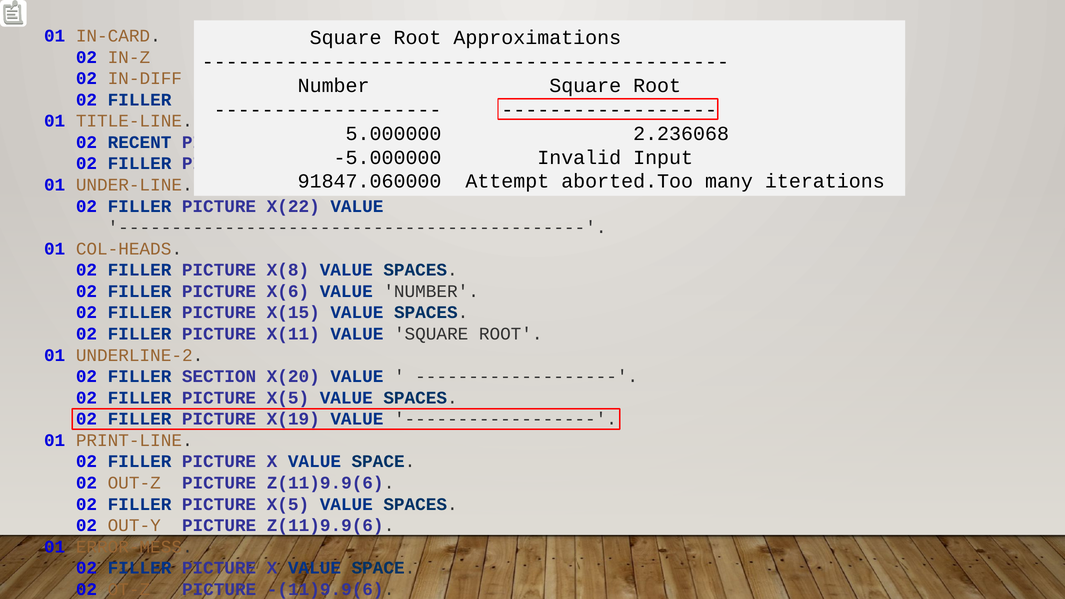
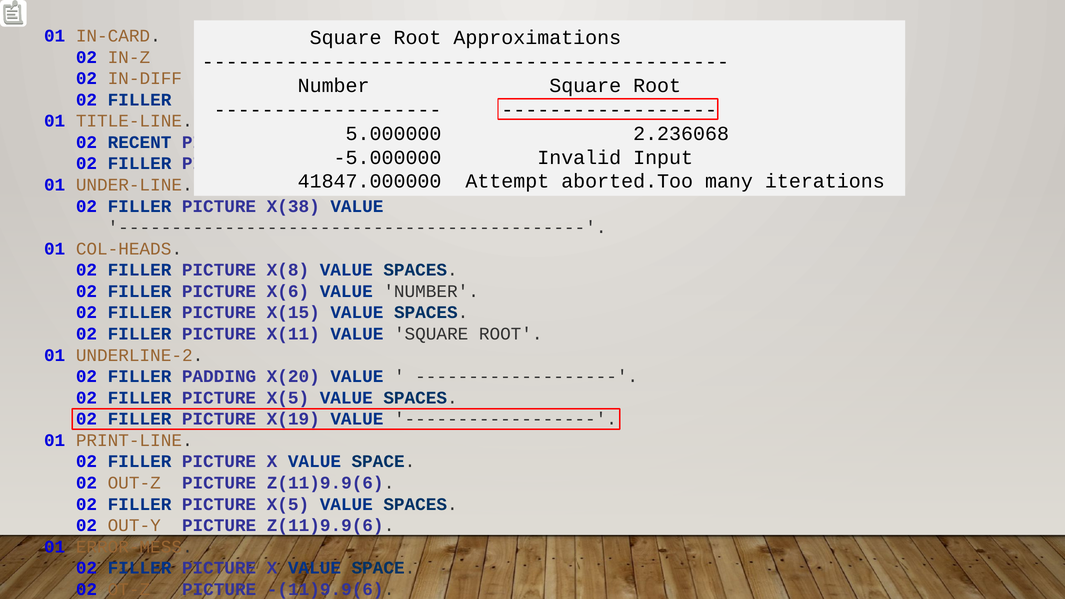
91847.060000: 91847.060000 -> 41847.000000 (370, 181)
X(22: X(22 -> X(38 (293, 206)
SECTION: SECTION -> PADDING (219, 377)
